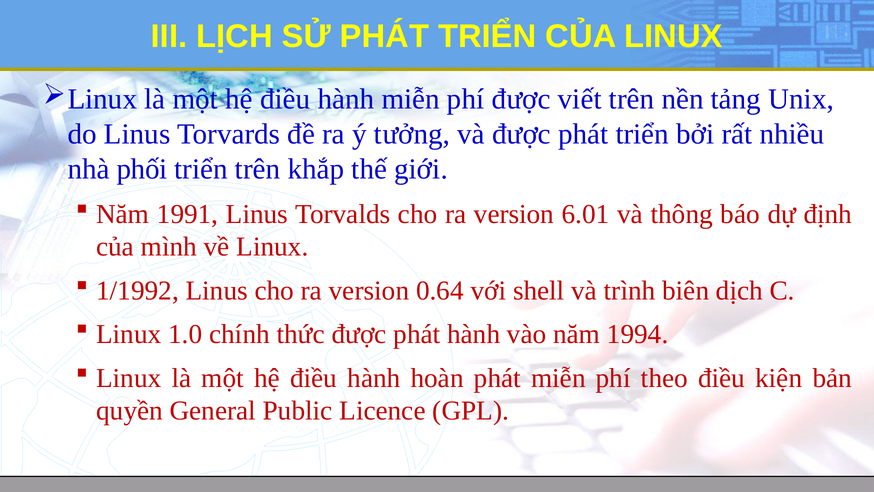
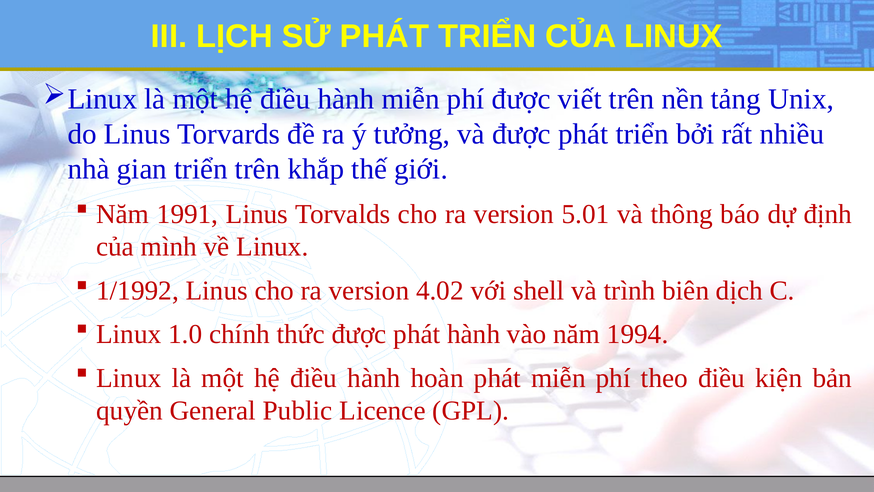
phối: phối -> gian (142, 169)
6.01: 6.01 -> 5.01 (586, 214)
0.64: 0.64 -> 4.02 (440, 290)
